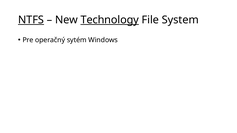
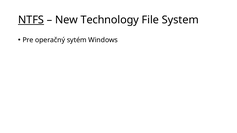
Technology underline: present -> none (110, 20)
